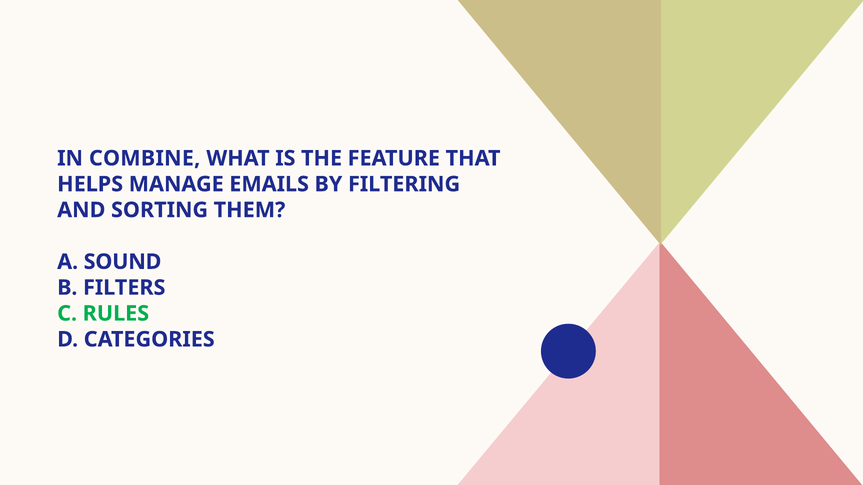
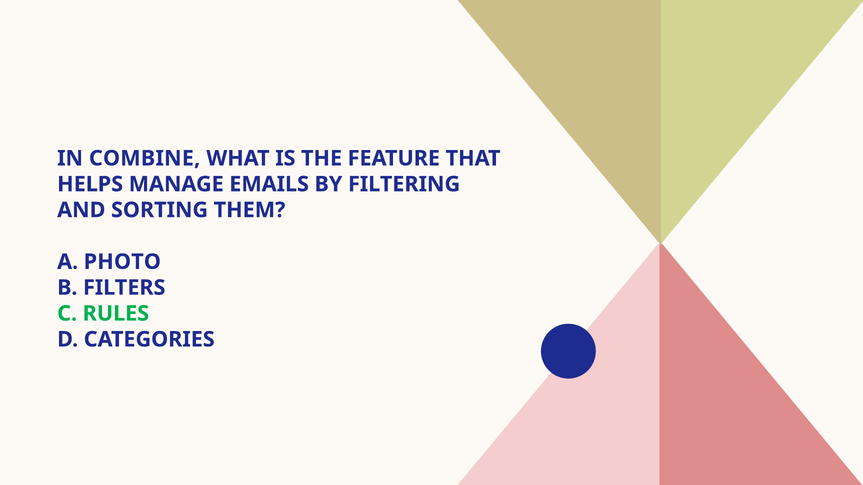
SOUND: SOUND -> PHOTO (122, 262)
